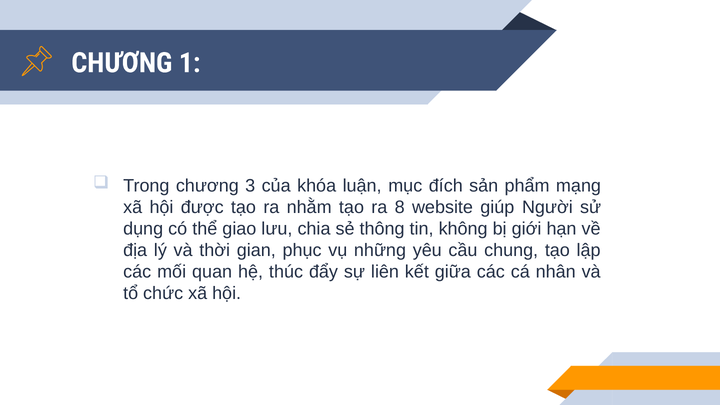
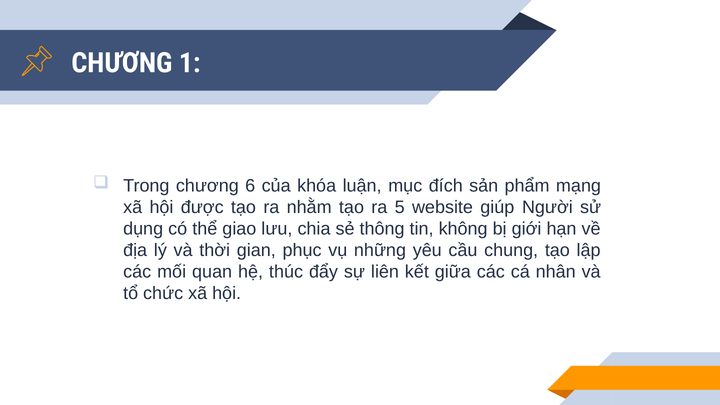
3: 3 -> 6 (250, 186)
8: 8 -> 5 (400, 207)
